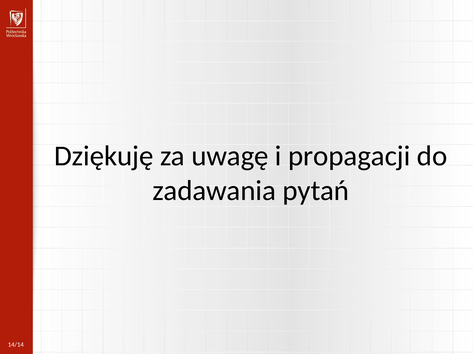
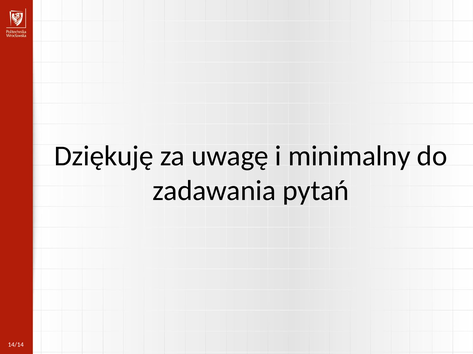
propagacji: propagacji -> minimalny (349, 156)
